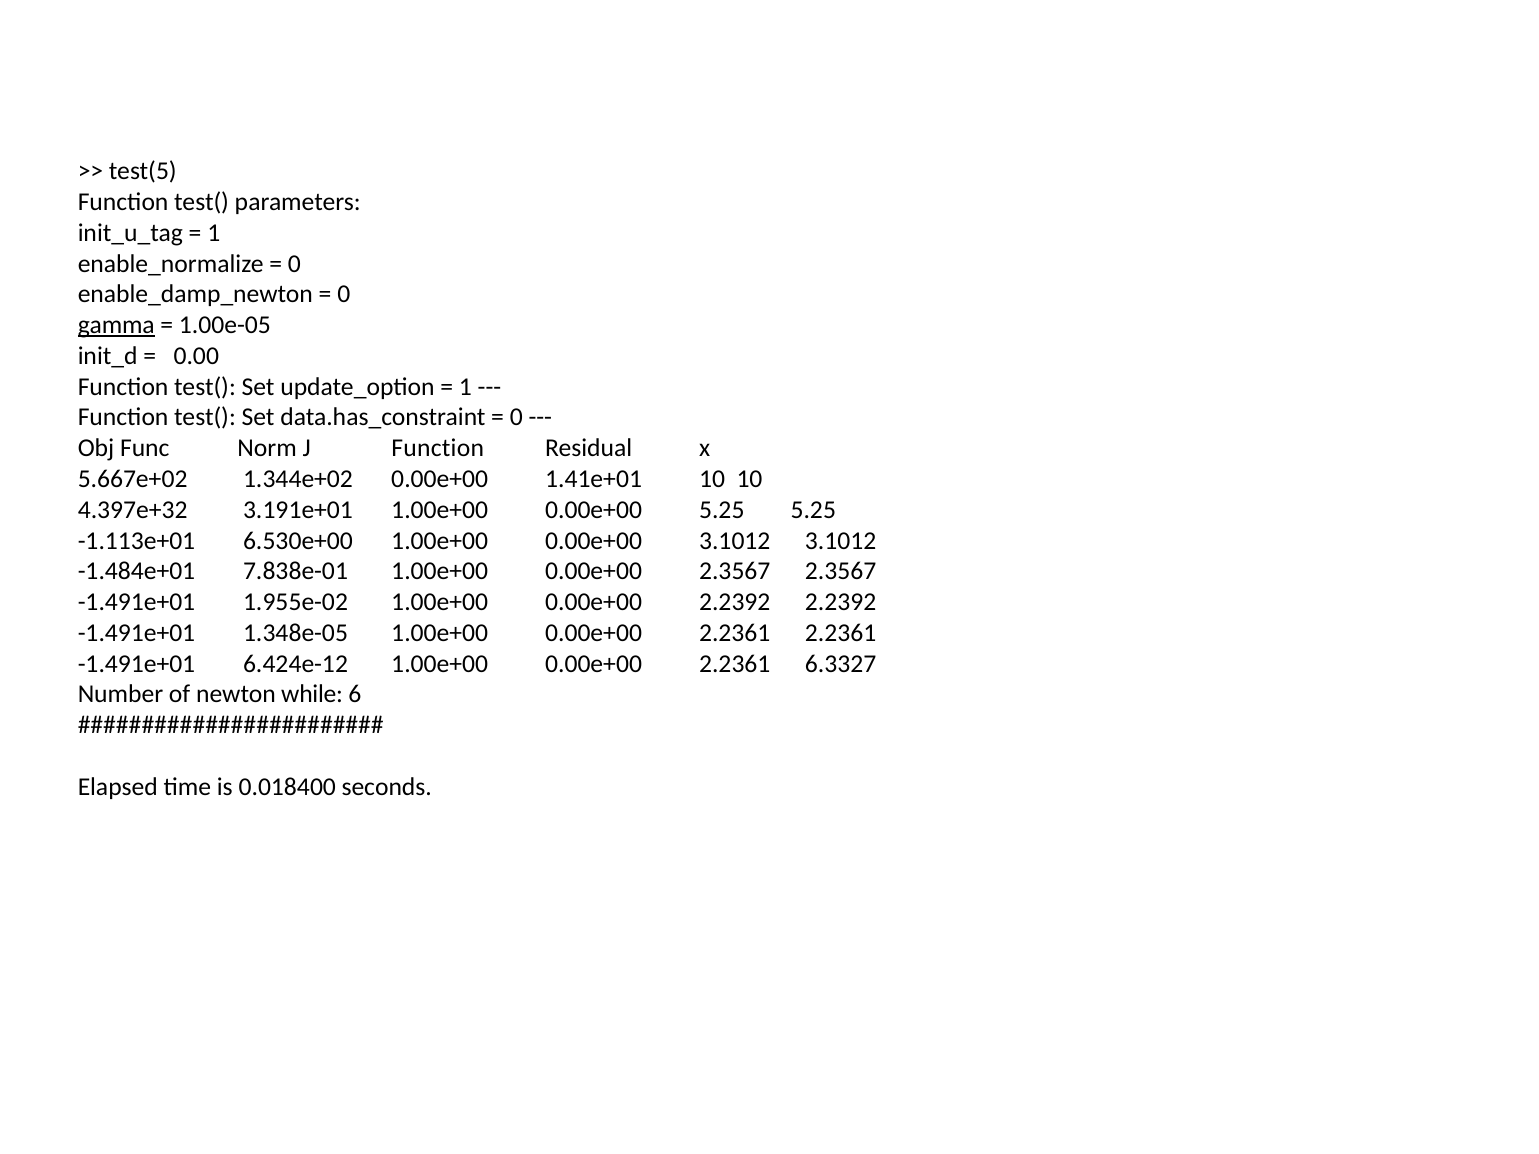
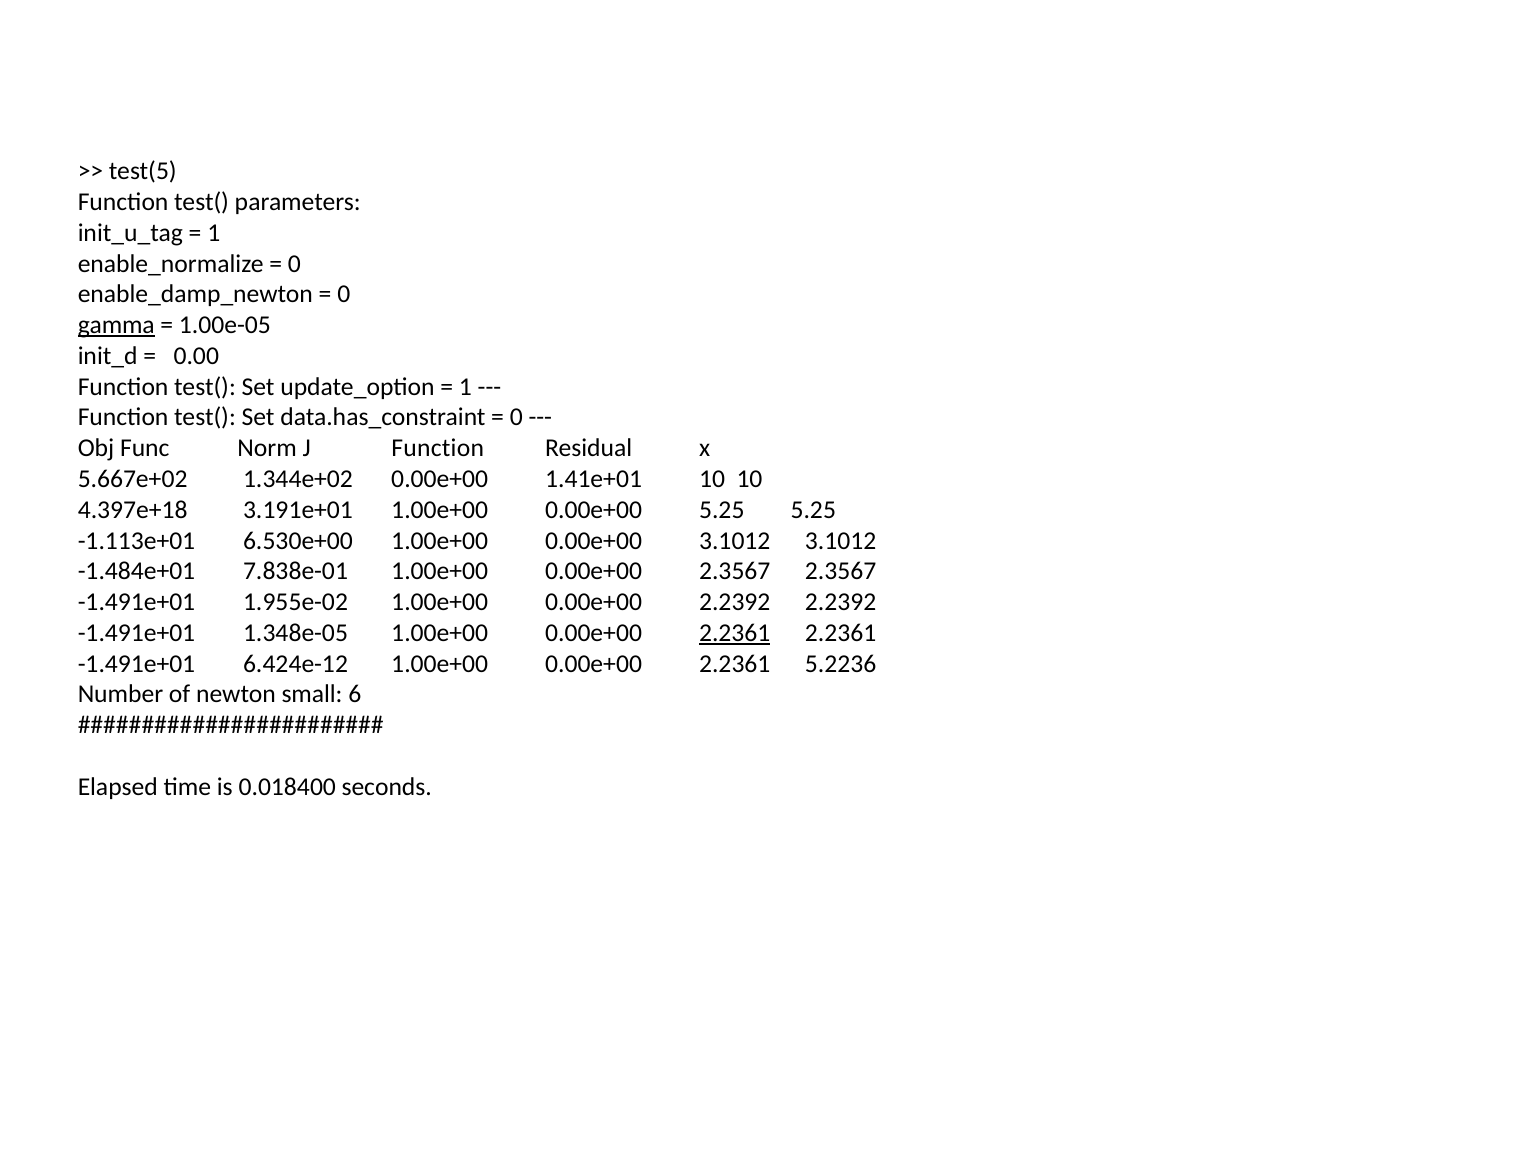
4.397e+32: 4.397e+32 -> 4.397e+18 (133, 510)
2.2361 underline: none -> present (735, 633)
6.3327: 6.3327 -> 5.2236 (841, 664)
while: while -> small (312, 695)
